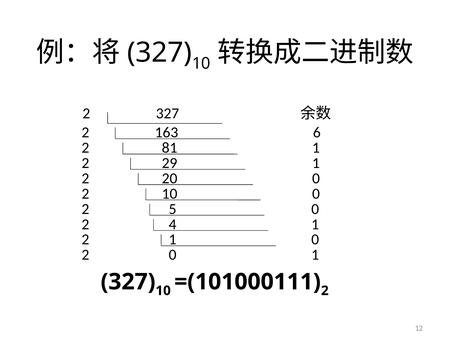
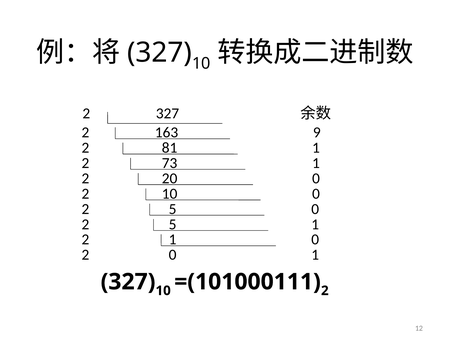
6: 6 -> 9 (317, 133)
29: 29 -> 73 (170, 163)
4: 4 -> 5 (173, 224)
